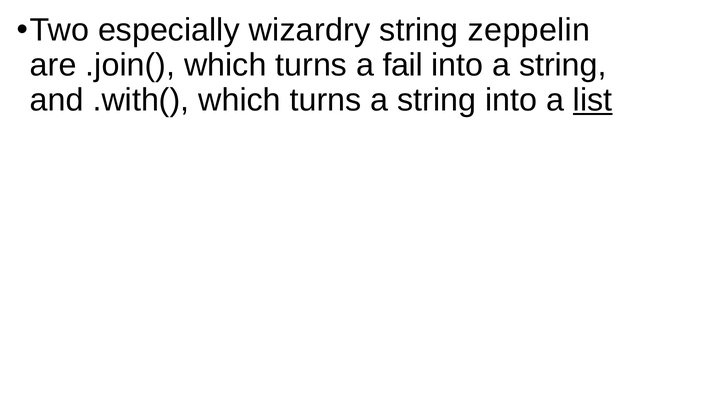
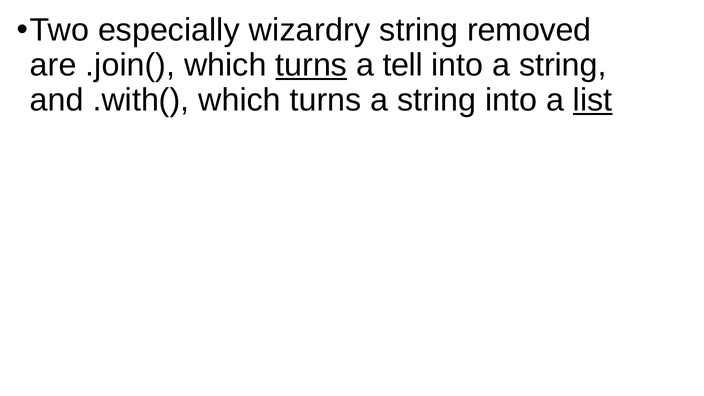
zeppelin: zeppelin -> removed (529, 30)
turns underline: none -> present (311, 65)
fail: fail -> tell (403, 65)
